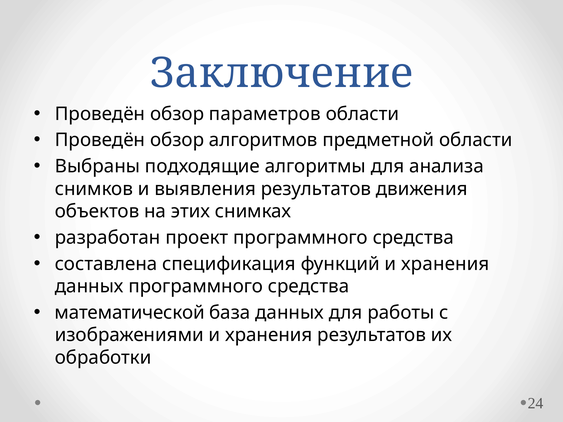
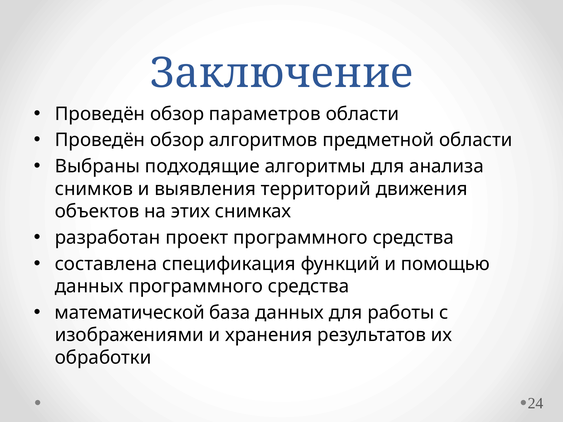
выявления результатов: результатов -> территорий (316, 189)
функций и хранения: хранения -> помощью (445, 264)
